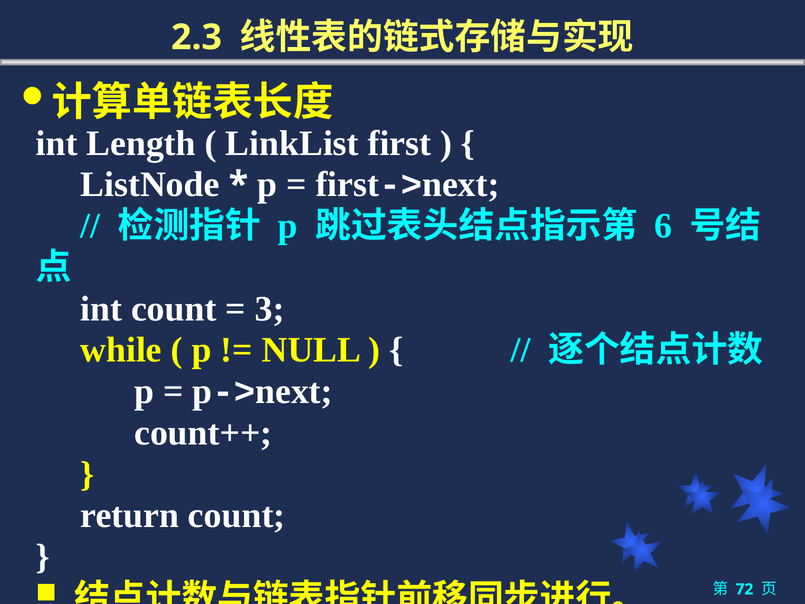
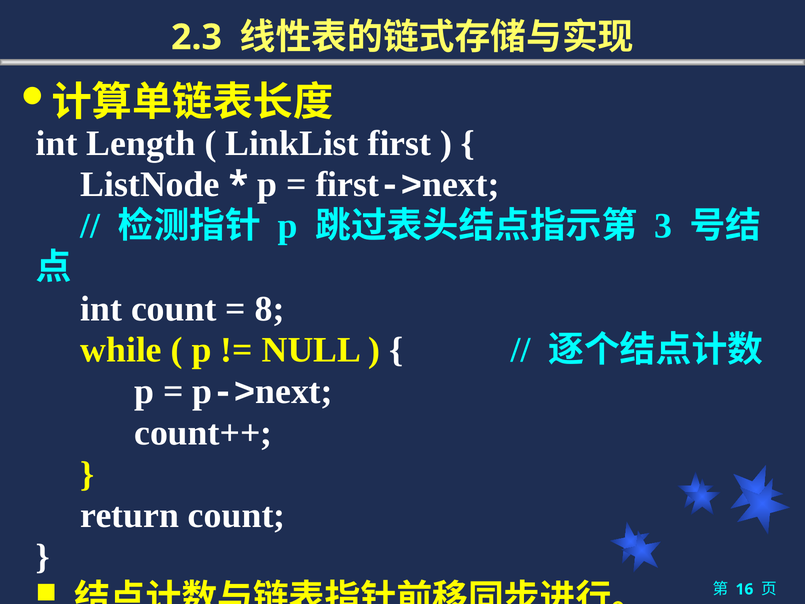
6: 6 -> 3 (663, 226)
3: 3 -> 8 (270, 309)
72: 72 -> 16 (744, 589)
